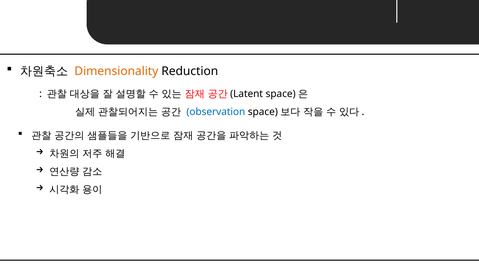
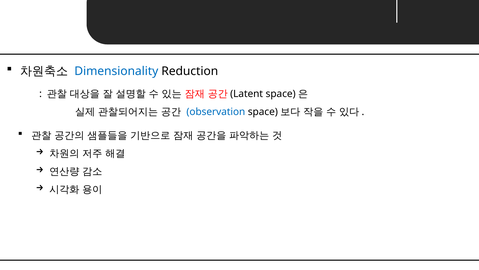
Dimensionality colour: orange -> blue (116, 71)
